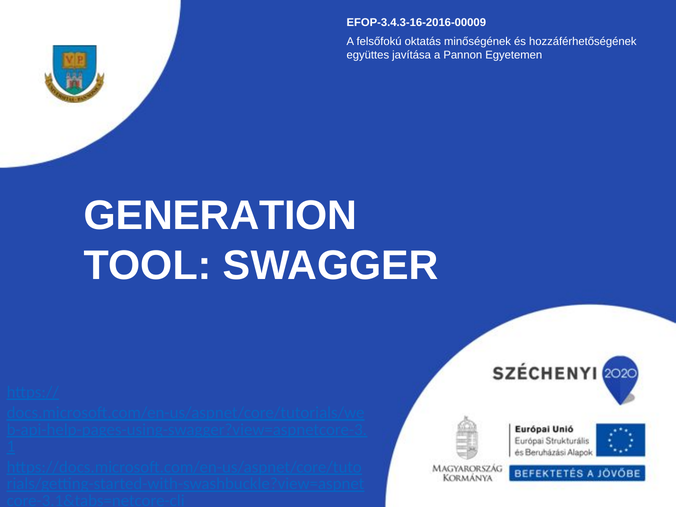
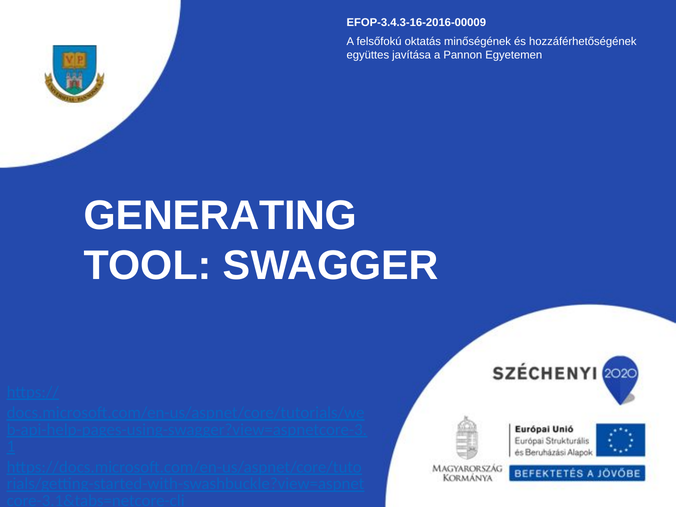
GENERATION: GENERATION -> GENERATING (220, 216)
